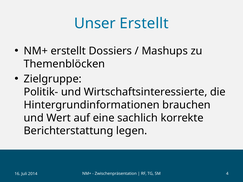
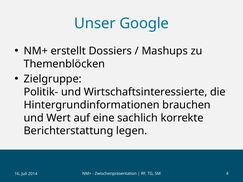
Unser Erstellt: Erstellt -> Google (144, 24)
